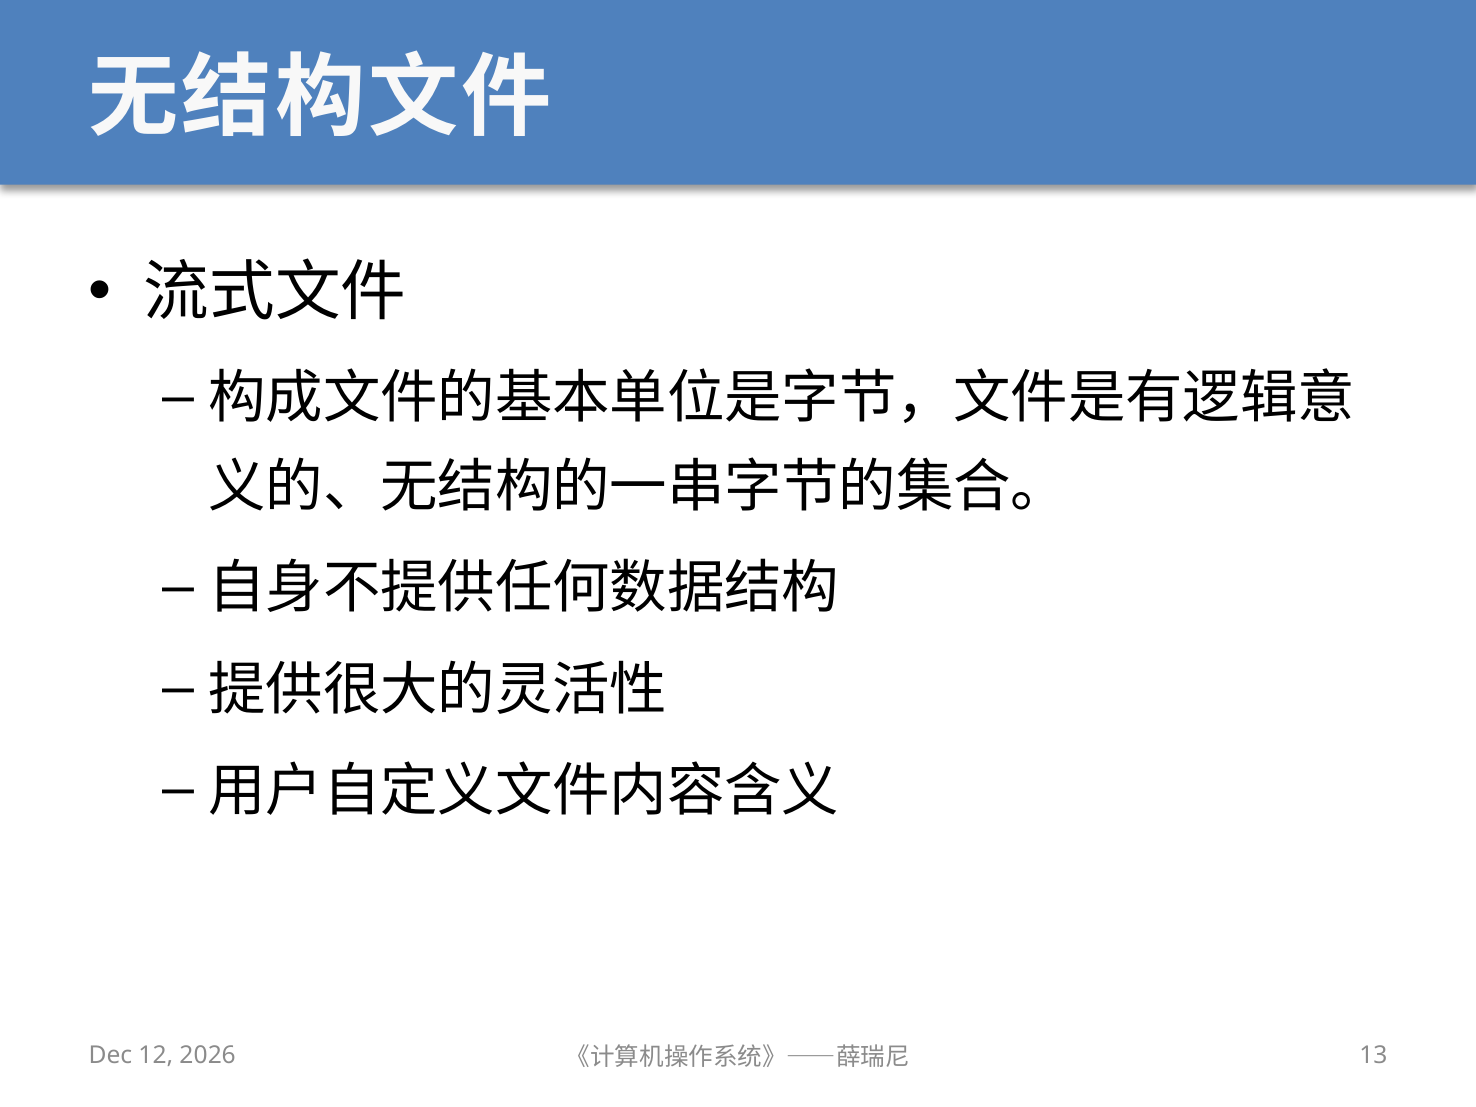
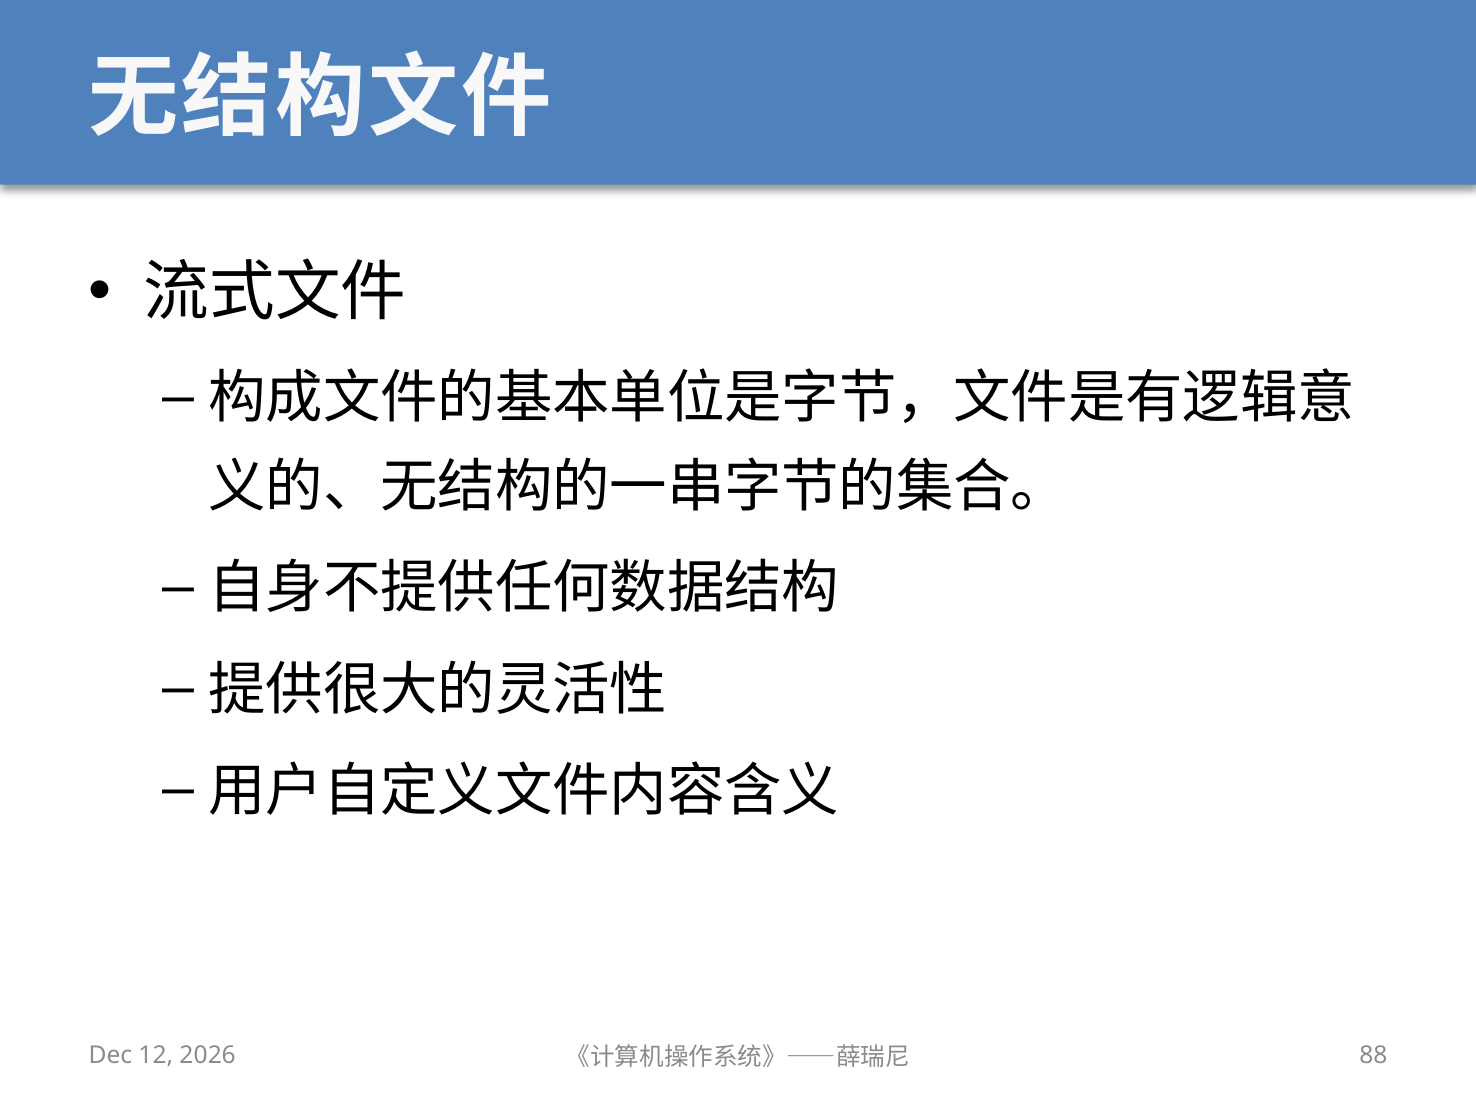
13: 13 -> 88 (1373, 1055)
